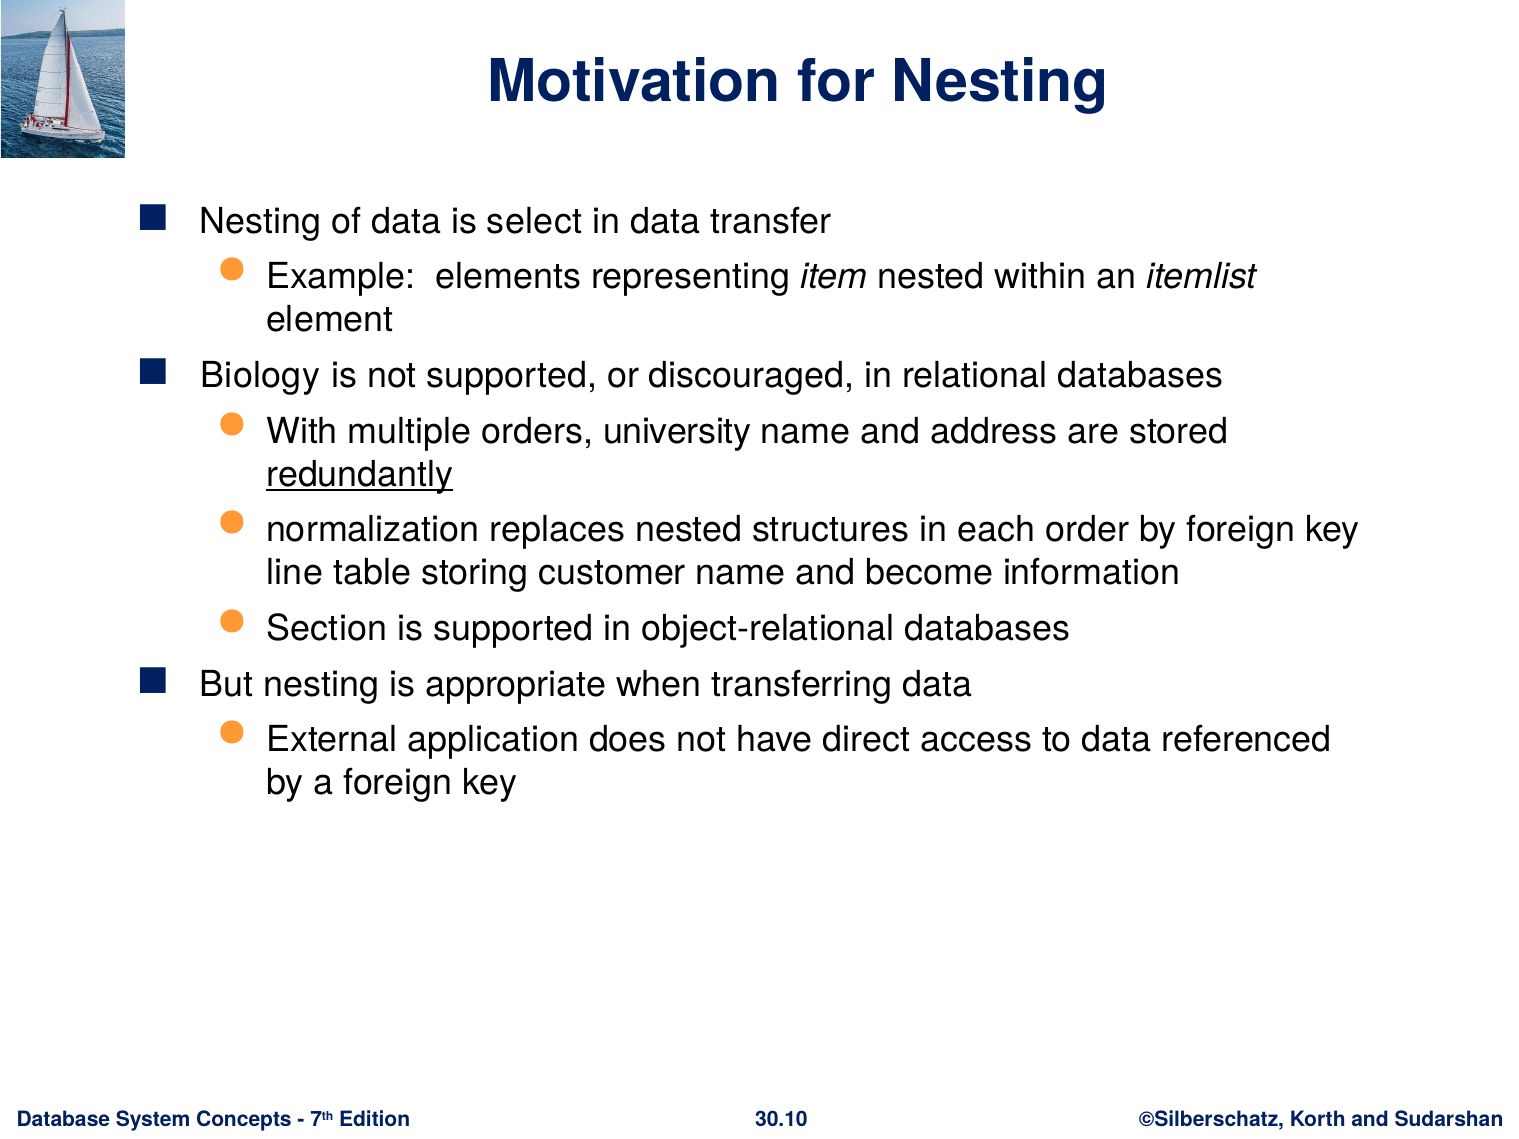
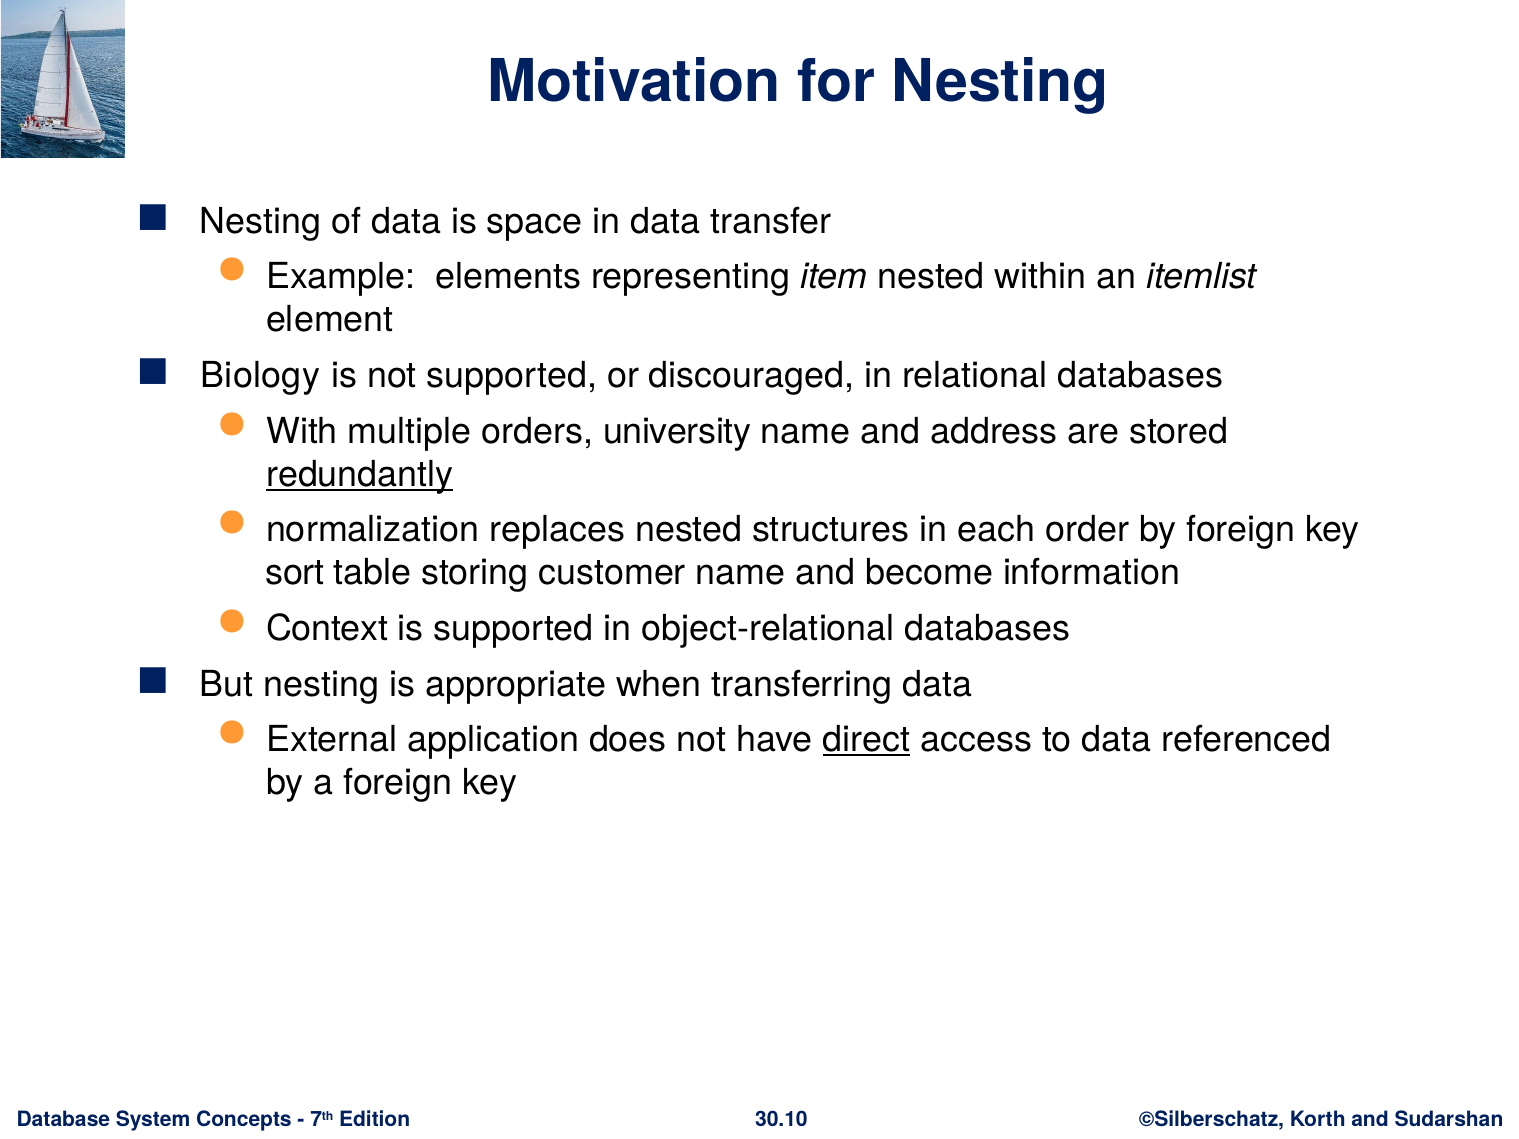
select: select -> space (535, 222)
line: line -> sort (295, 573)
Section: Section -> Context (327, 629)
direct underline: none -> present (867, 740)
